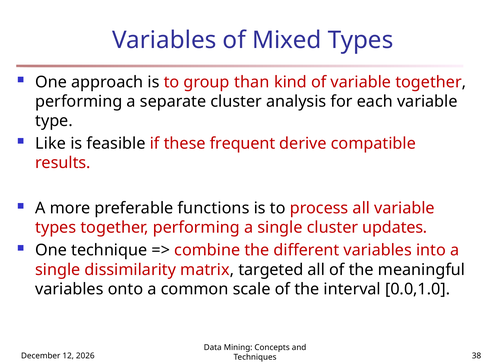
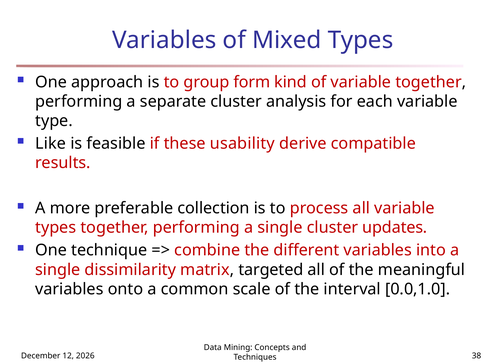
than: than -> form (252, 82)
frequent: frequent -> usability (242, 144)
functions: functions -> collection (214, 208)
